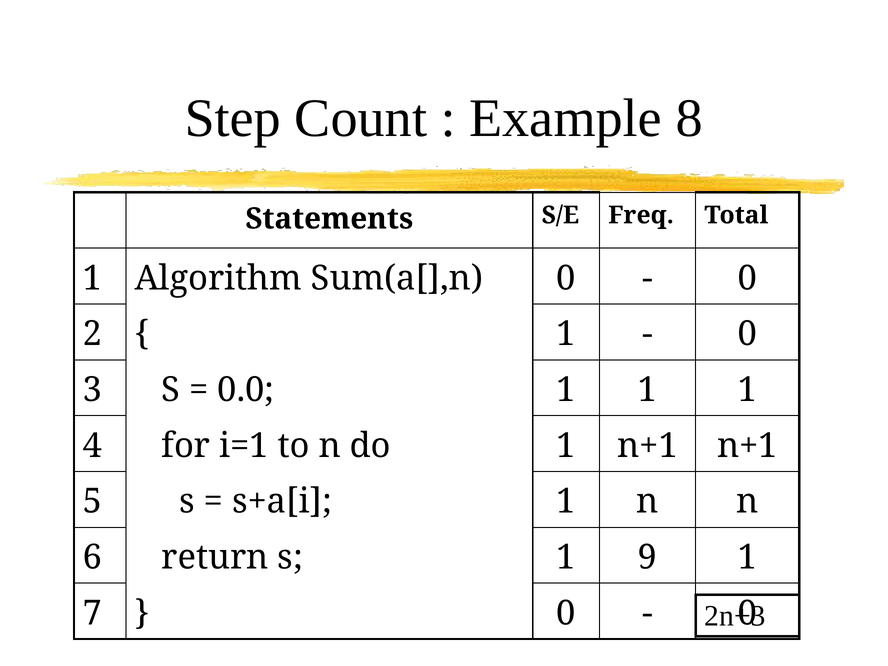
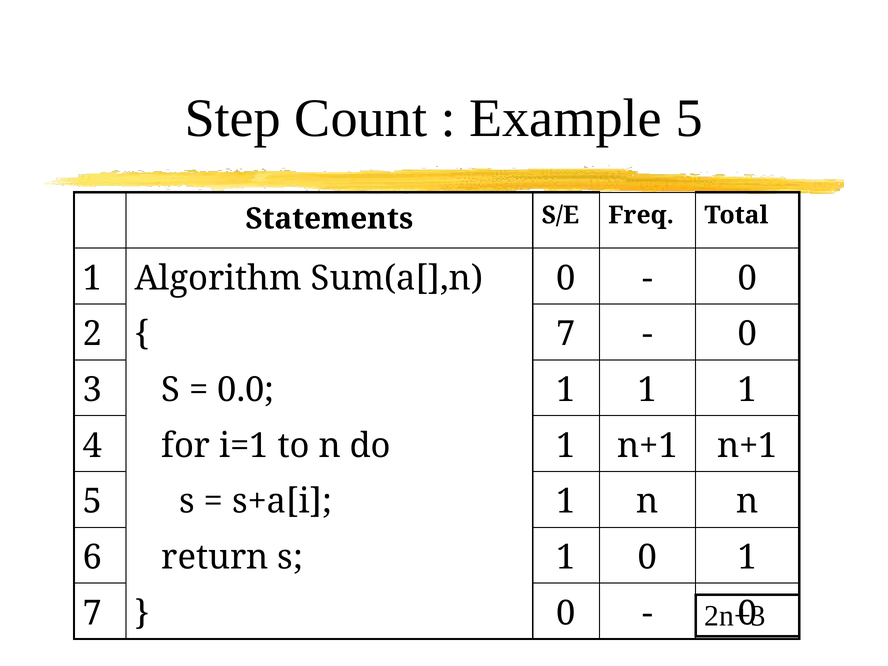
Example 8: 8 -> 5 (689, 118)
1: 1 -> 7 (566, 334)
1 9: 9 -> 0 (648, 557)
